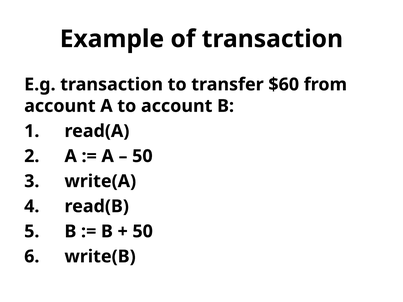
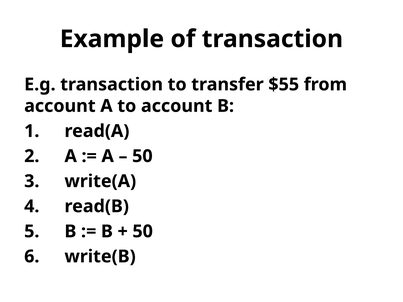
$60: $60 -> $55 (284, 85)
